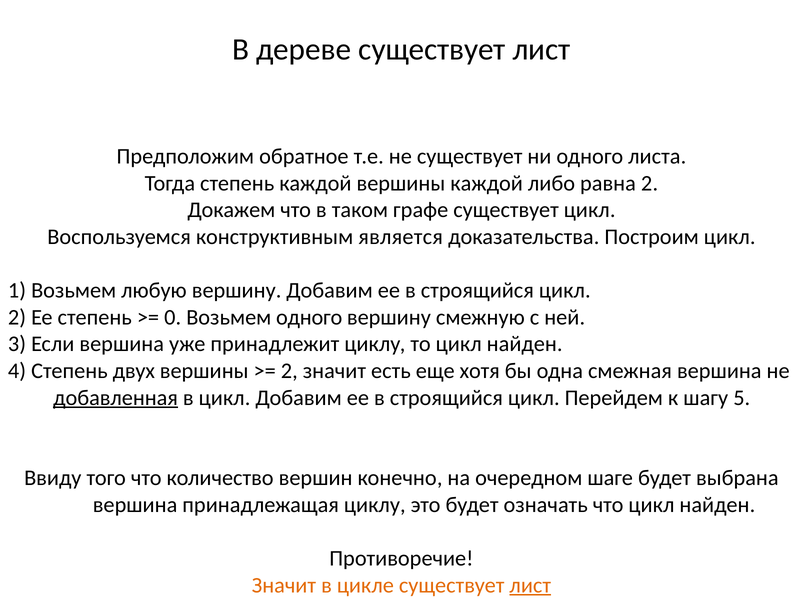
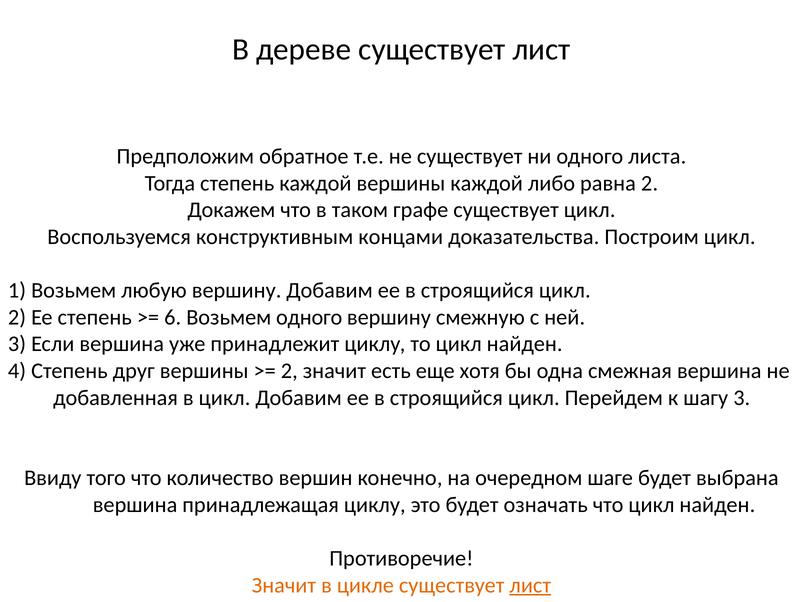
является: является -> концами (401, 237)
0: 0 -> 6 (173, 317)
двух: двух -> друг (134, 371)
добавленная underline: present -> none (116, 398)
шагу 5: 5 -> 3 (742, 398)
